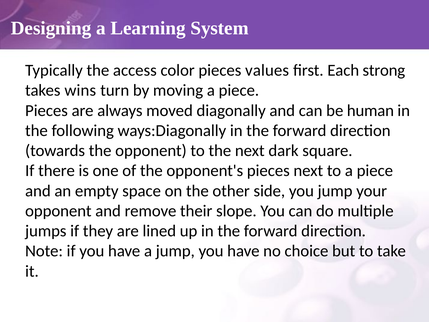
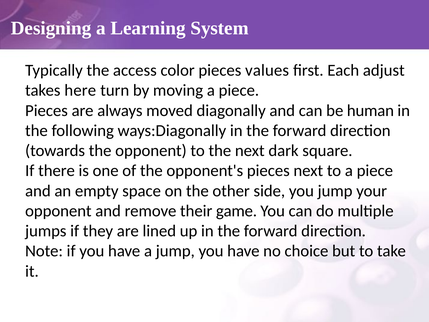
strong: strong -> adjust (384, 70)
wins: wins -> here (80, 90)
slope: slope -> game (236, 211)
